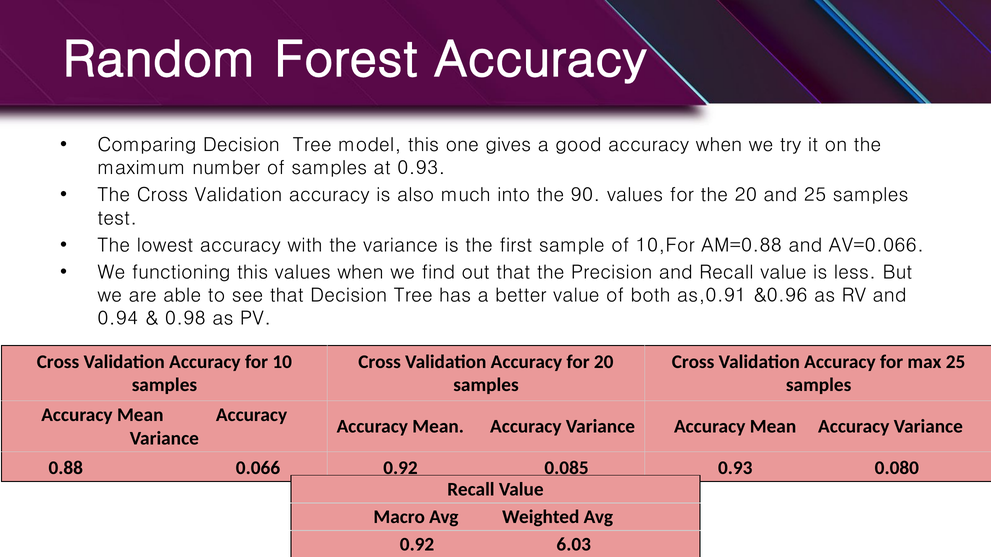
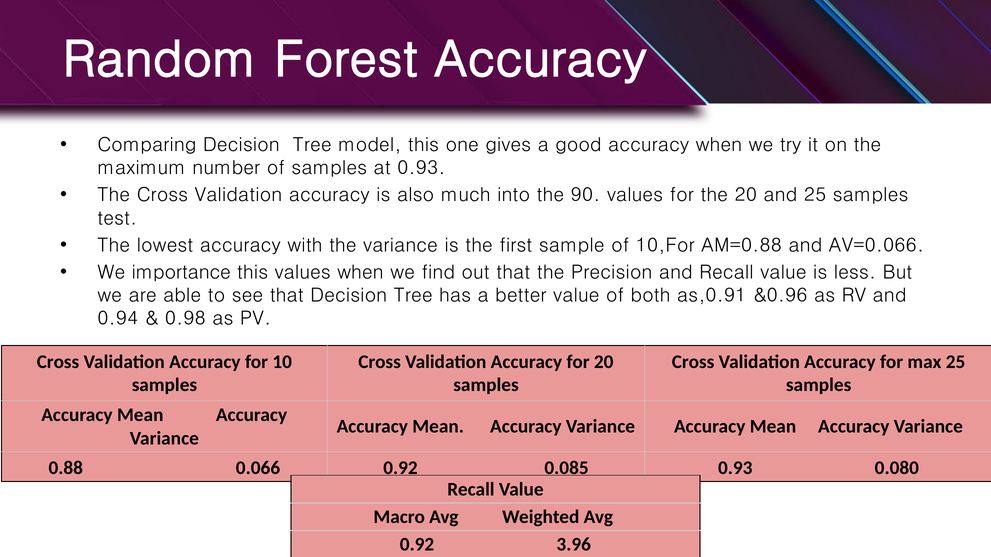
functioning: functioning -> importance (181, 272)
6.03: 6.03 -> 3.96 (574, 545)
